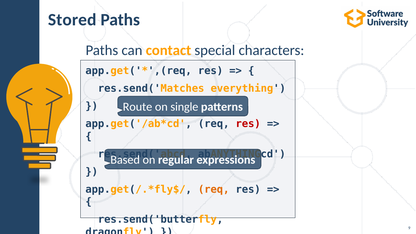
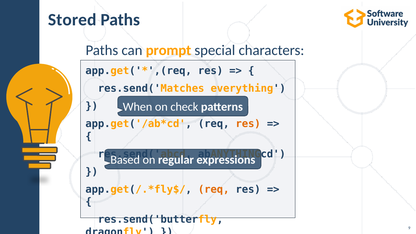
contact: contact -> prompt (169, 50)
Route: Route -> When (138, 107)
single: single -> check (184, 107)
res colour: red -> orange (248, 124)
